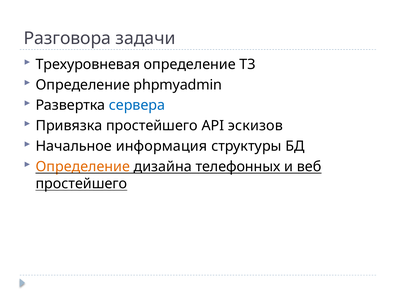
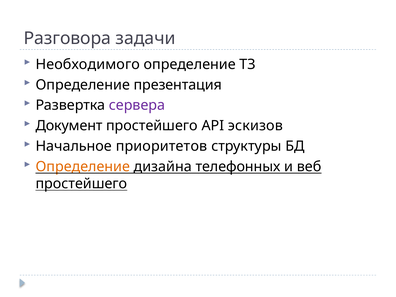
Трехуровневая: Трехуровневая -> Необходимого (88, 64)
phpmyadmin: phpmyadmin -> презентация (178, 85)
сервера colour: blue -> purple (137, 105)
Привязка: Привязка -> Документ (69, 126)
информация: информация -> приоритетов (161, 146)
